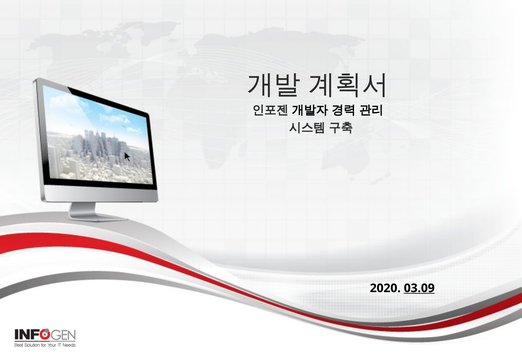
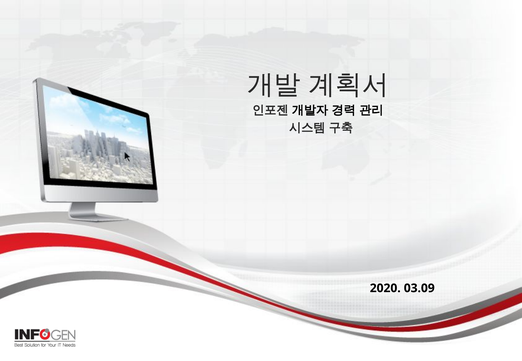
03.09 underline: present -> none (419, 288)
